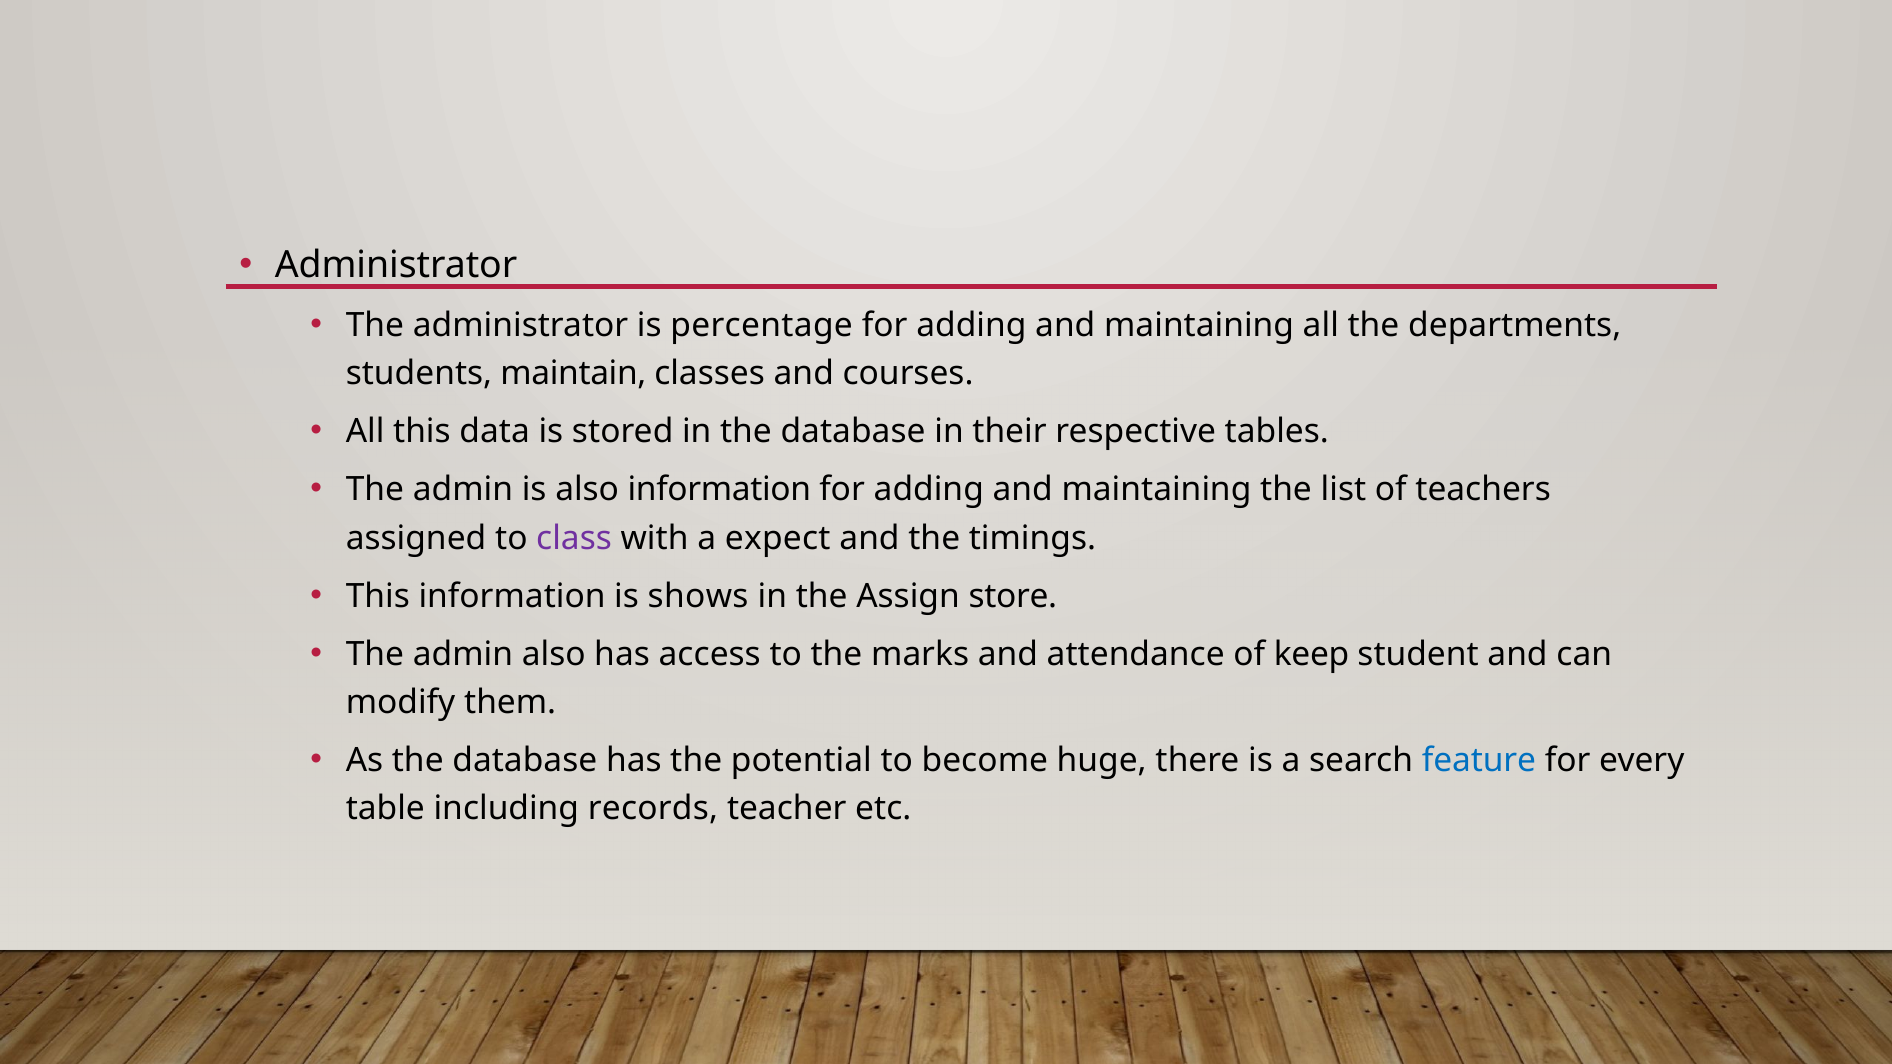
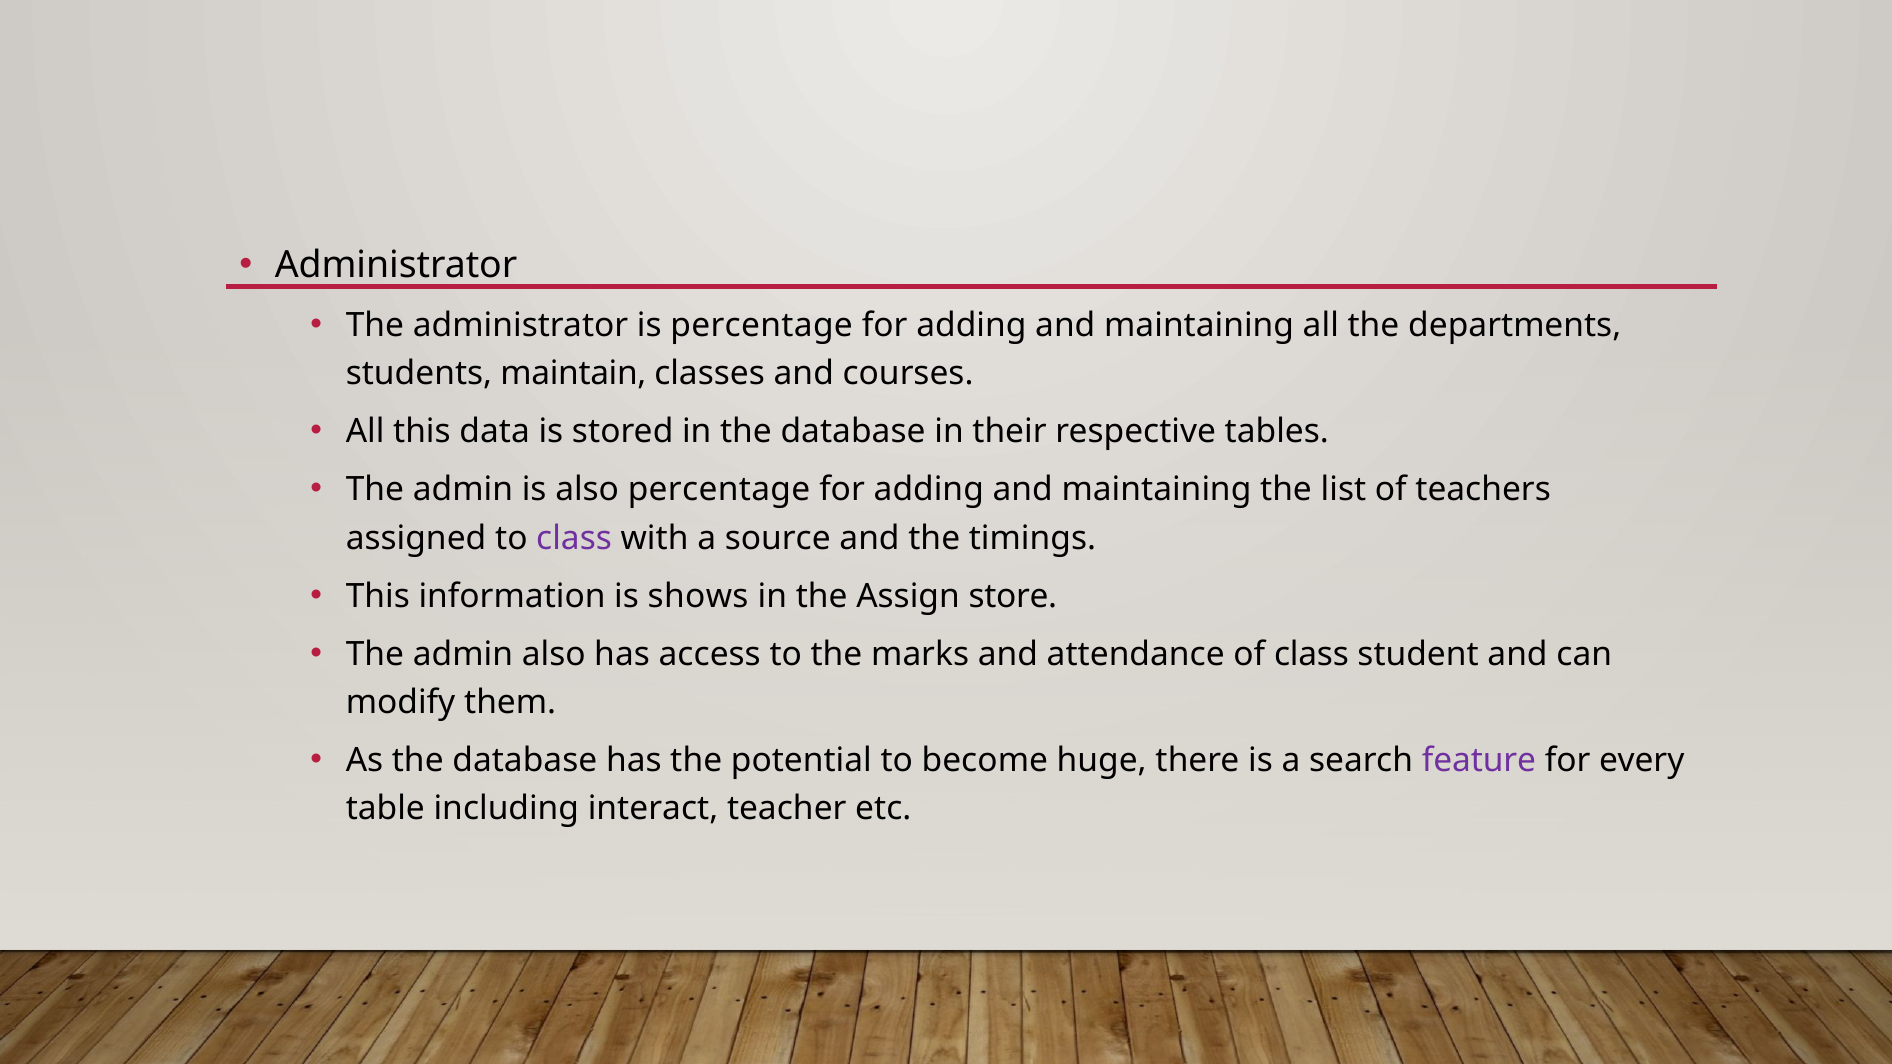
also information: information -> percentage (719, 490)
expect: expect -> source (778, 538)
of keep: keep -> class (1311, 654)
feature colour: blue -> purple (1479, 761)
records: records -> interact (653, 809)
